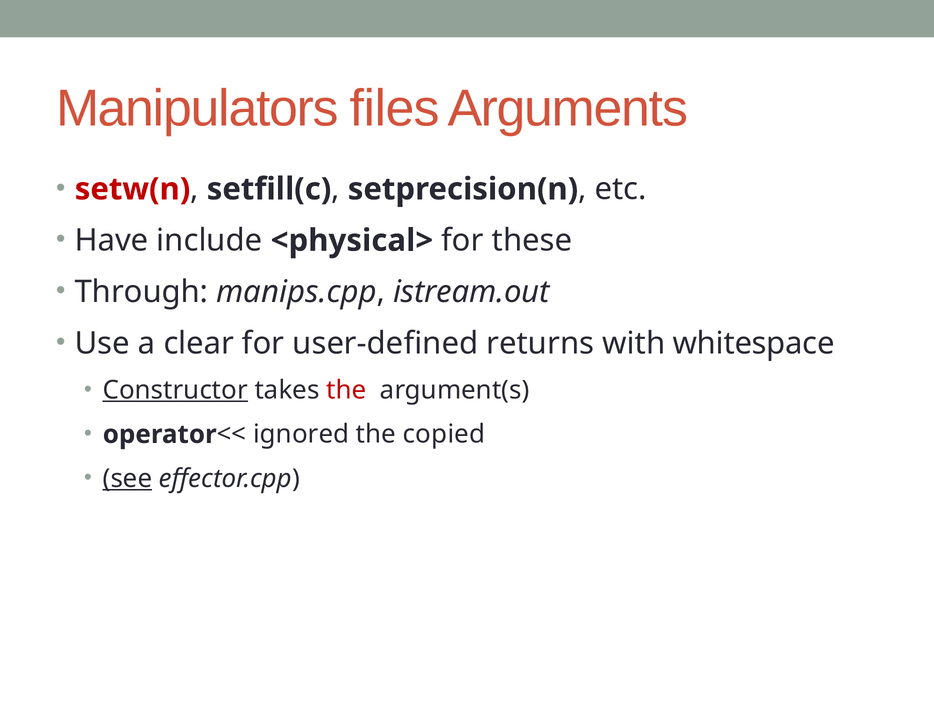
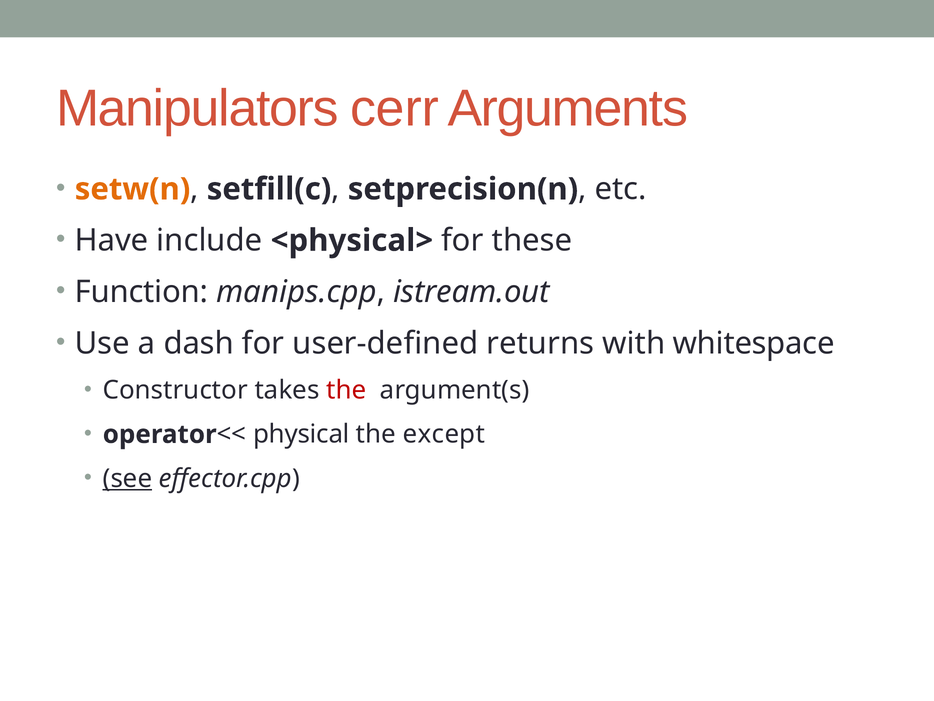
files: files -> cerr (395, 109)
setw(n colour: red -> orange (133, 189)
Through: Through -> Function (141, 292)
clear: clear -> dash (199, 343)
Constructor underline: present -> none (175, 390)
ignored: ignored -> physical (301, 434)
copied: copied -> except (444, 434)
